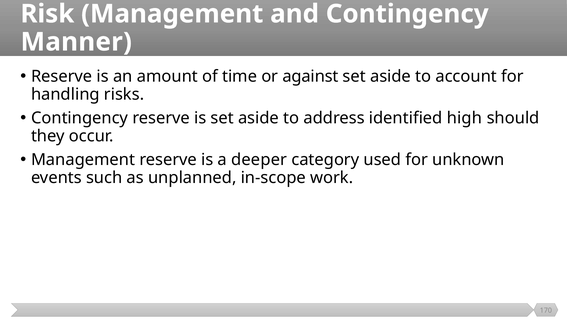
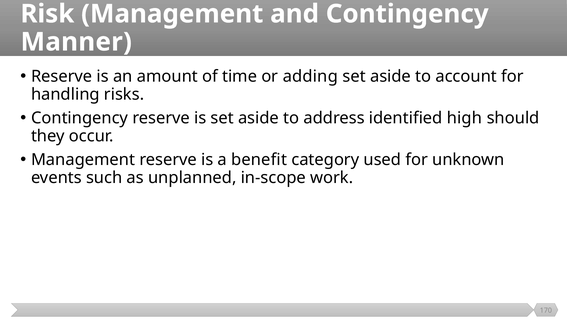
against: against -> adding (310, 76)
deeper: deeper -> benefit (259, 160)
